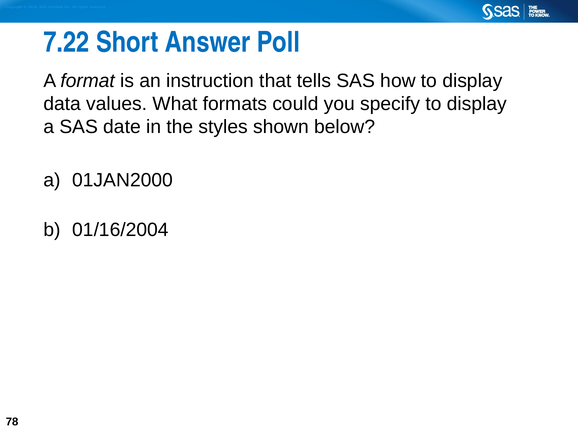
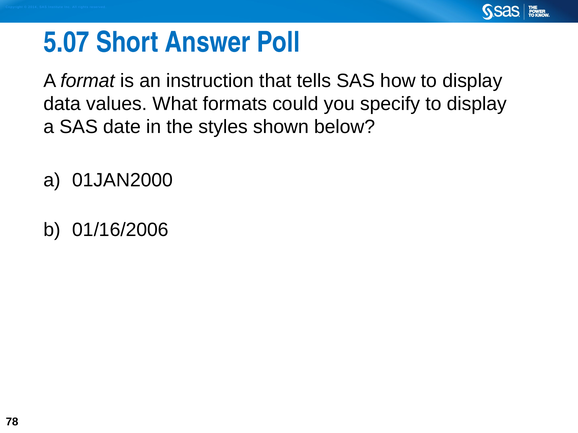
7.22: 7.22 -> 5.07 (66, 42)
01/16/2004: 01/16/2004 -> 01/16/2006 (120, 230)
